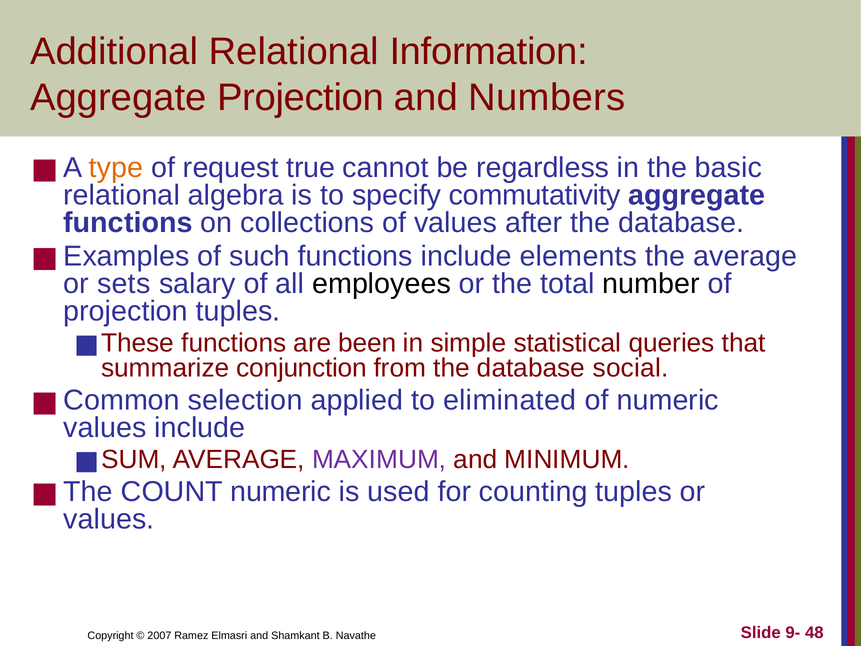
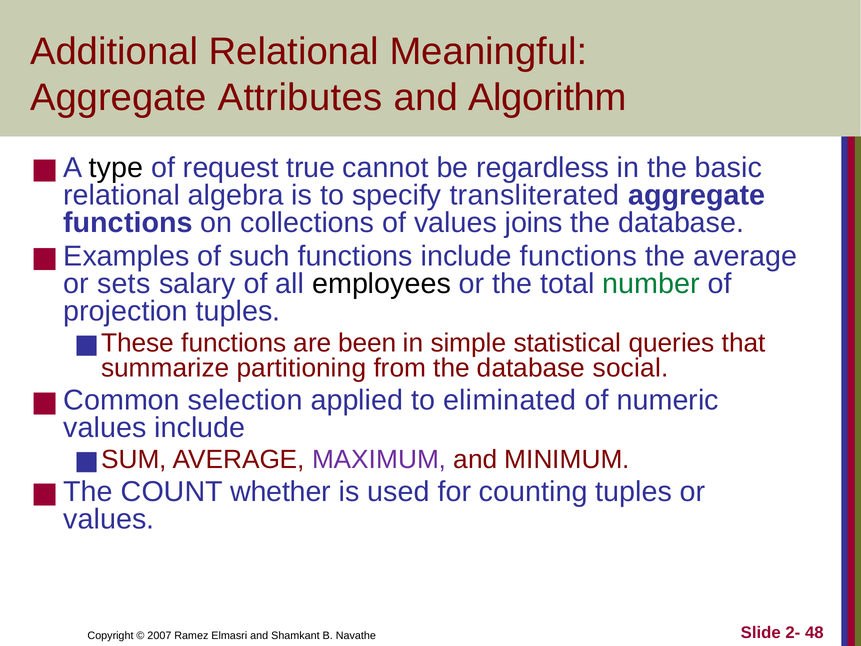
Information: Information -> Meaningful (489, 51)
Aggregate Projection: Projection -> Attributes (300, 97)
Numbers: Numbers -> Algorithm (547, 97)
type colour: orange -> black (116, 168)
commutativity: commutativity -> transliterated (534, 195)
after: after -> joins (534, 223)
include elements: elements -> functions (578, 256)
number colour: black -> green (651, 284)
conjunction: conjunction -> partitioning (301, 368)
COUNT numeric: numeric -> whether (281, 491)
9-: 9- -> 2- (793, 633)
